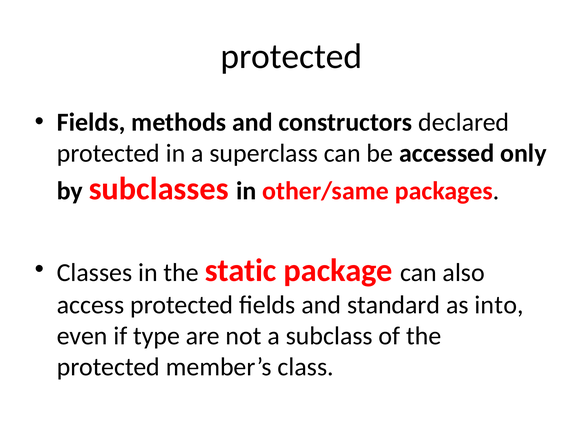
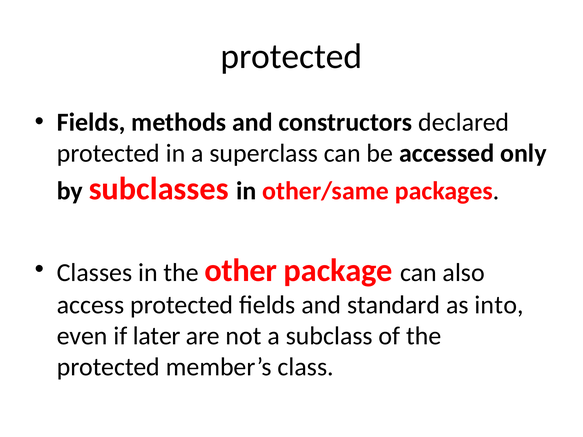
static: static -> other (241, 270)
type: type -> later (157, 336)
